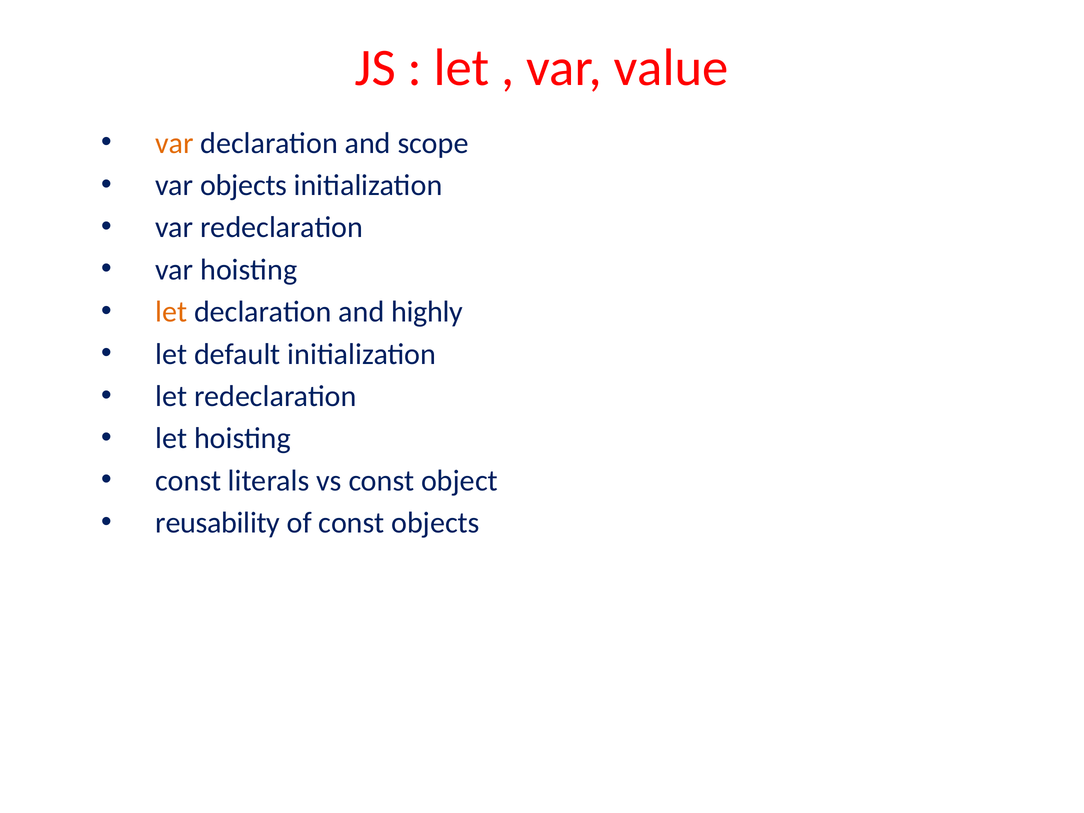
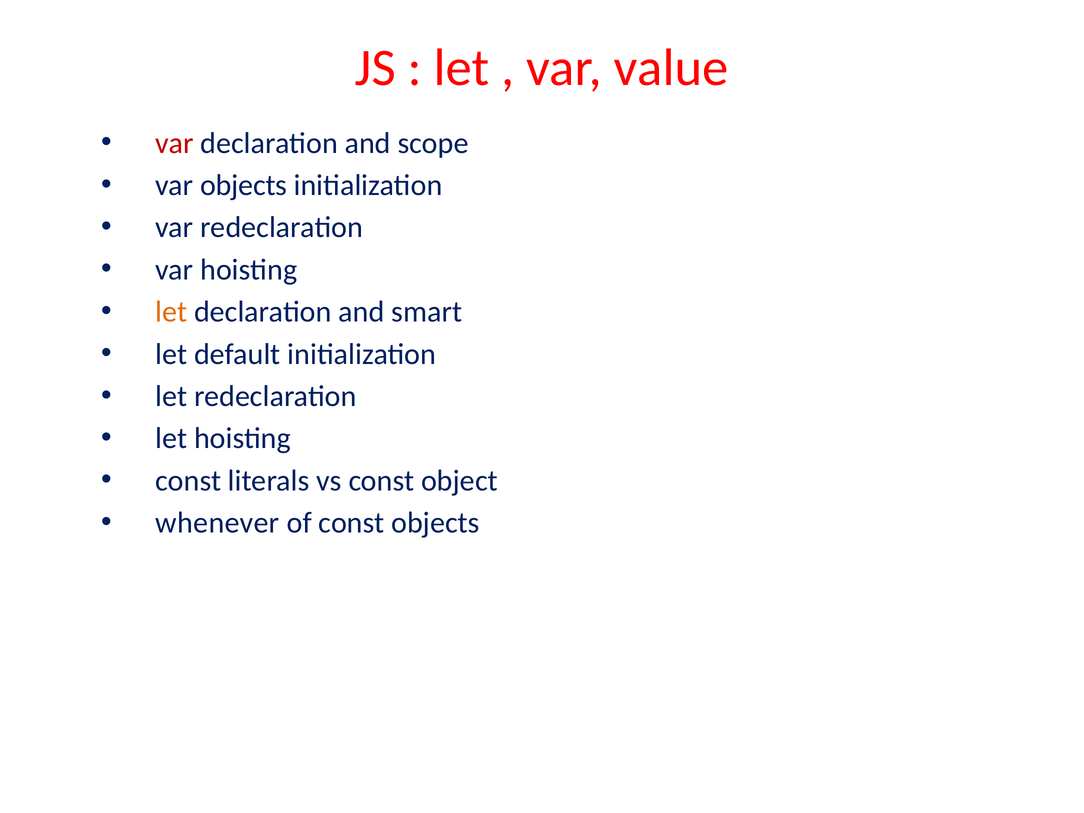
var colour: orange -> red (174, 143)
highly: highly -> smart (427, 312)
reusability: reusability -> whenever (217, 523)
